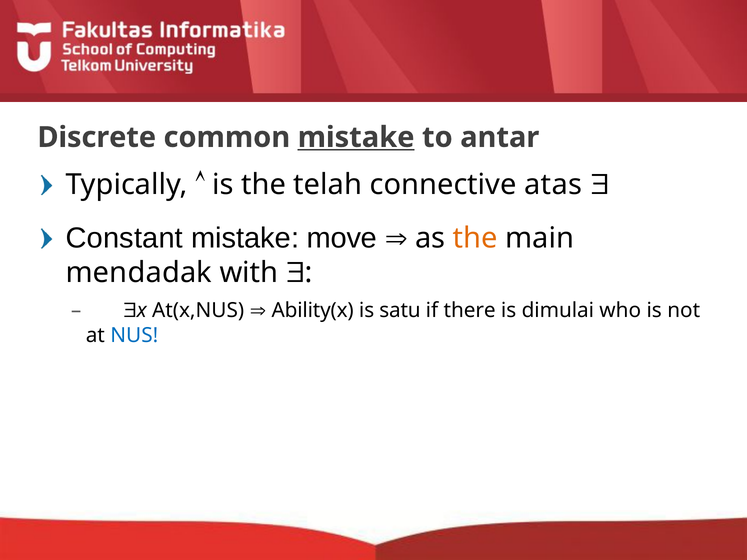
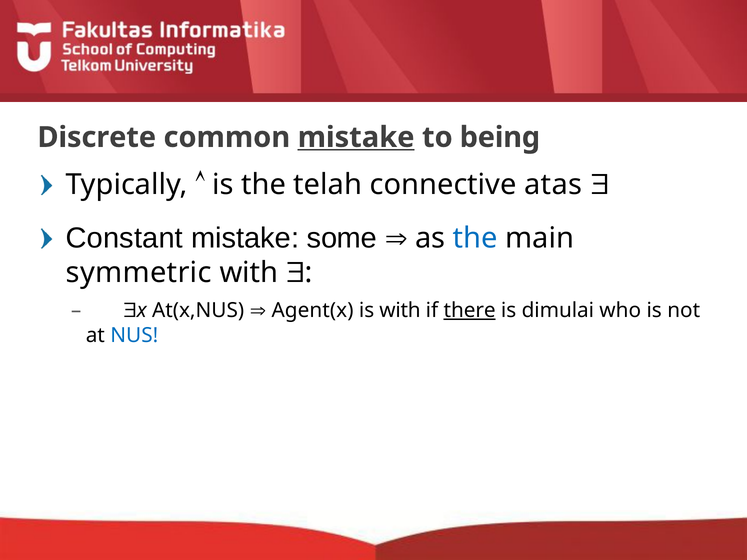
antar: antar -> being (500, 137)
move: move -> some (342, 238)
the colour: orange -> blue (475, 238)
mendadak: mendadak -> symmetric (139, 273)
Ability(x: Ability(x -> Agent(x (313, 311)
is satu: satu -> with (400, 311)
there underline: none -> present (470, 311)
